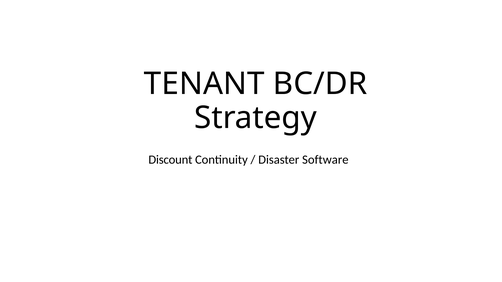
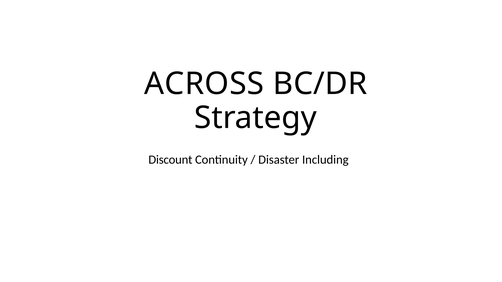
TENANT: TENANT -> ACROSS (204, 84)
Software: Software -> Including (325, 160)
